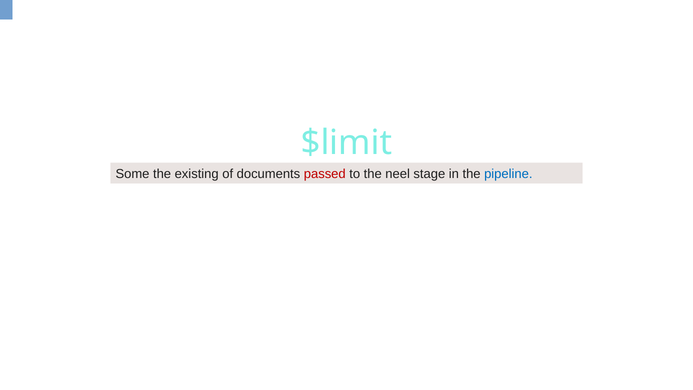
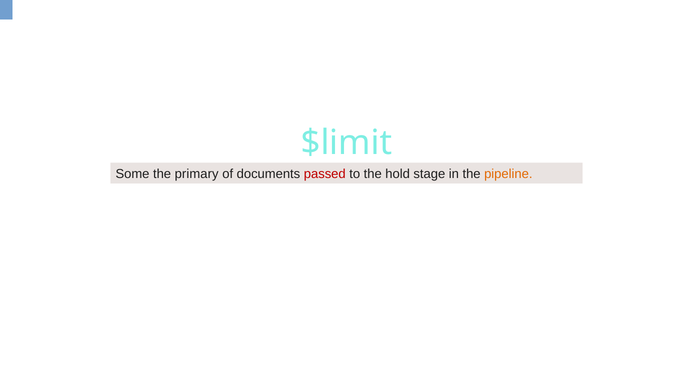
existing: existing -> primary (197, 174)
neel: neel -> hold (398, 174)
pipeline colour: blue -> orange (508, 174)
